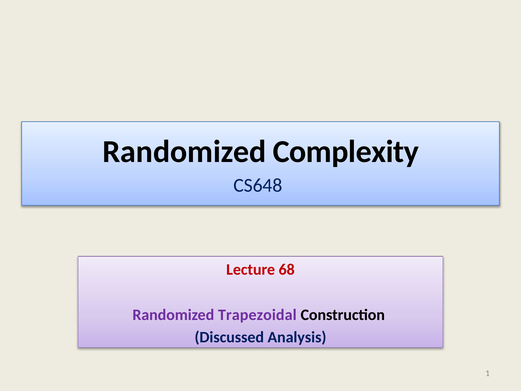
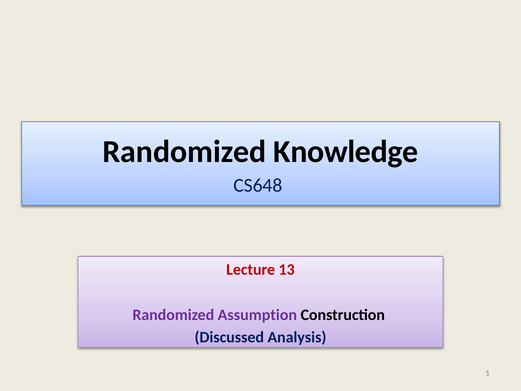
Complexity: Complexity -> Knowledge (346, 152)
68: 68 -> 13 (287, 269)
Trapezoidal: Trapezoidal -> Assumption (257, 315)
